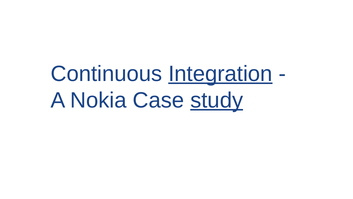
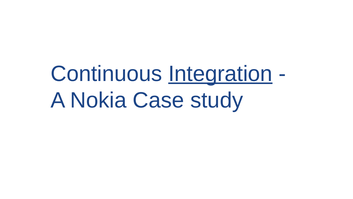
study underline: present -> none (217, 100)
